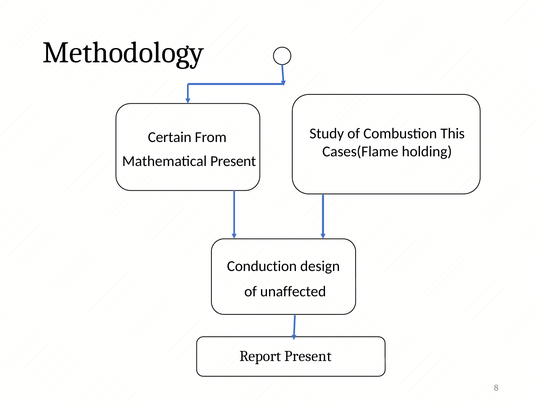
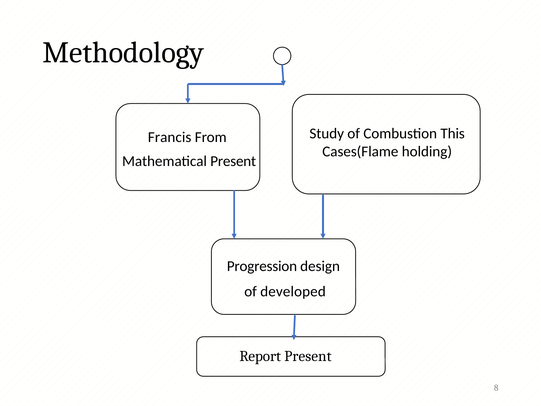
Certain: Certain -> Francis (170, 137)
Conduction: Conduction -> Progression (262, 266)
unaffected: unaffected -> developed (293, 291)
